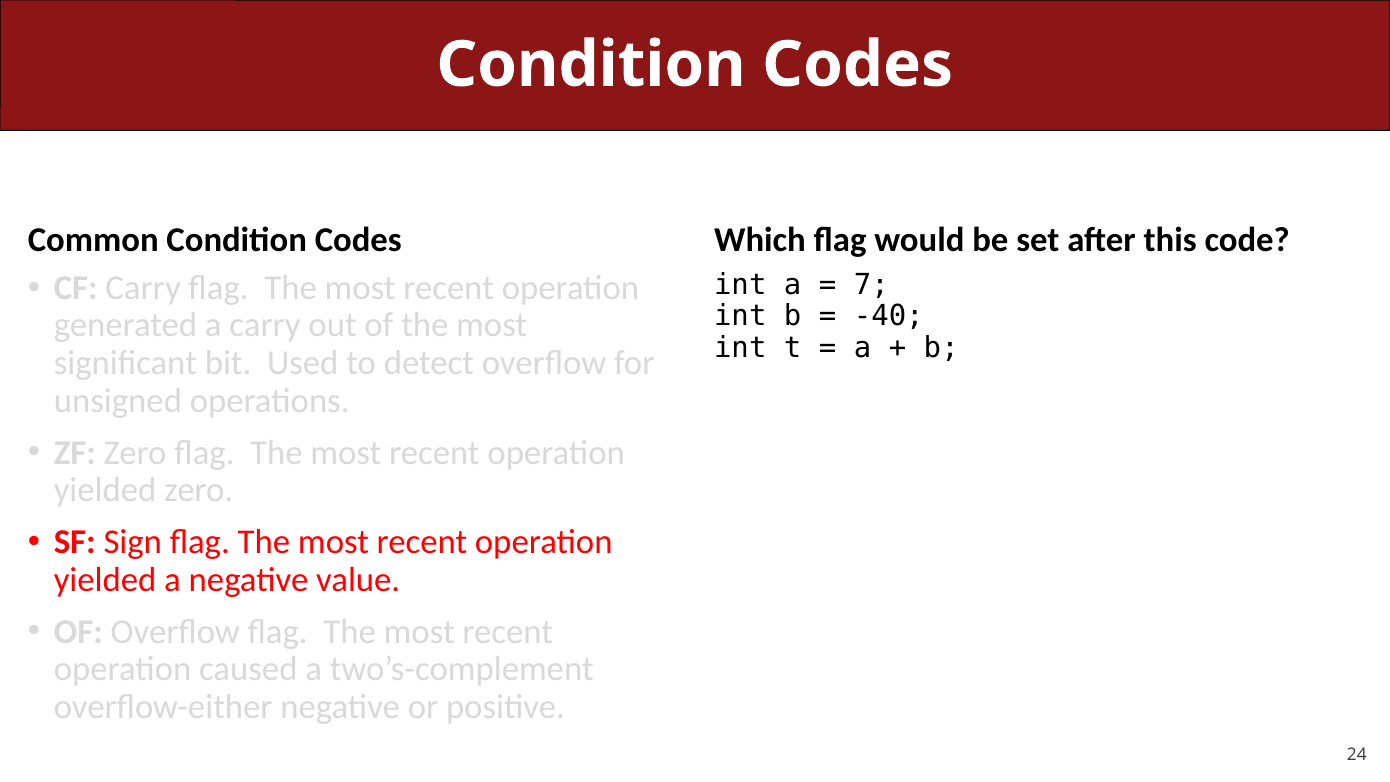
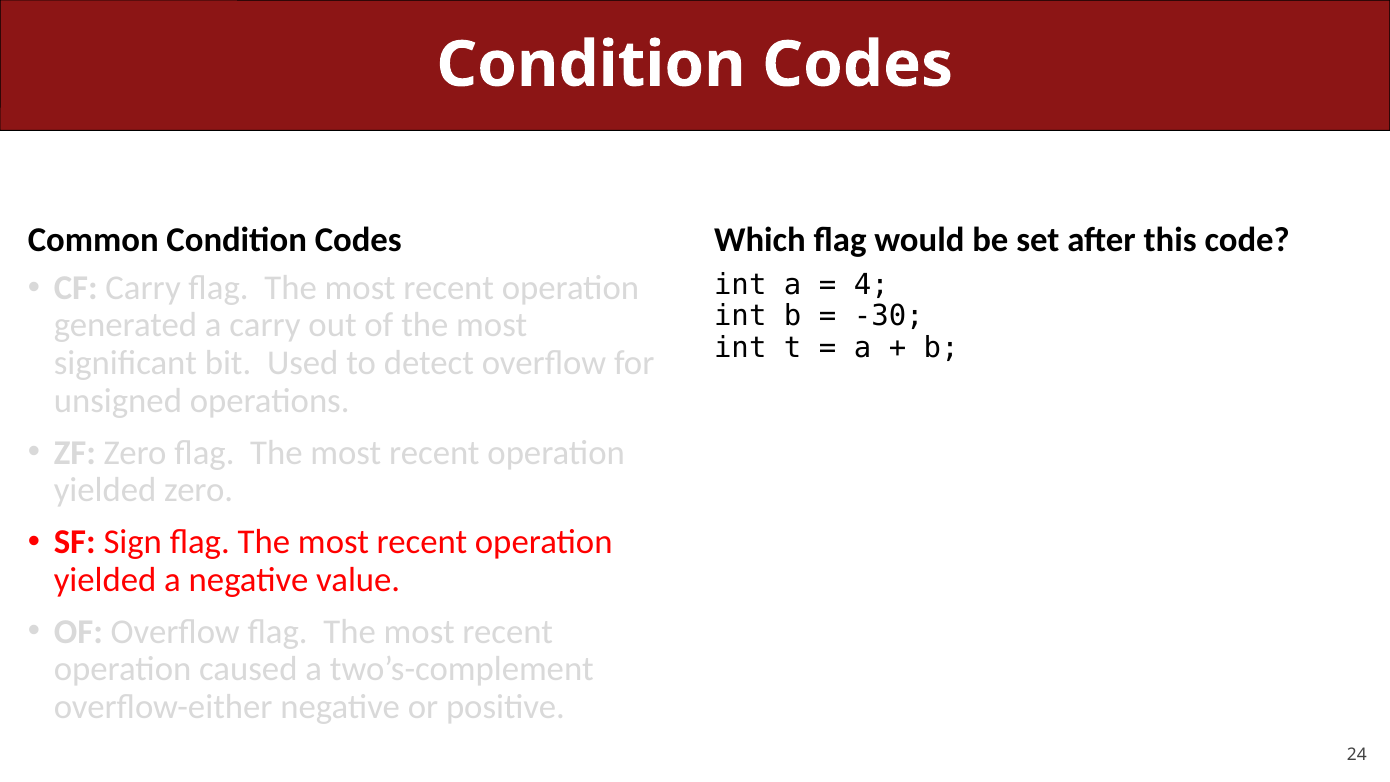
7: 7 -> 4 (871, 285)
-40: -40 -> -30 (889, 316)
